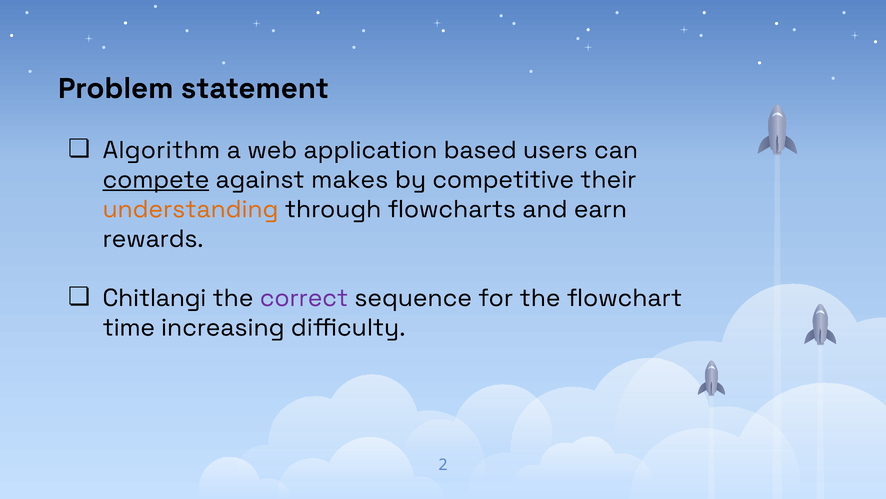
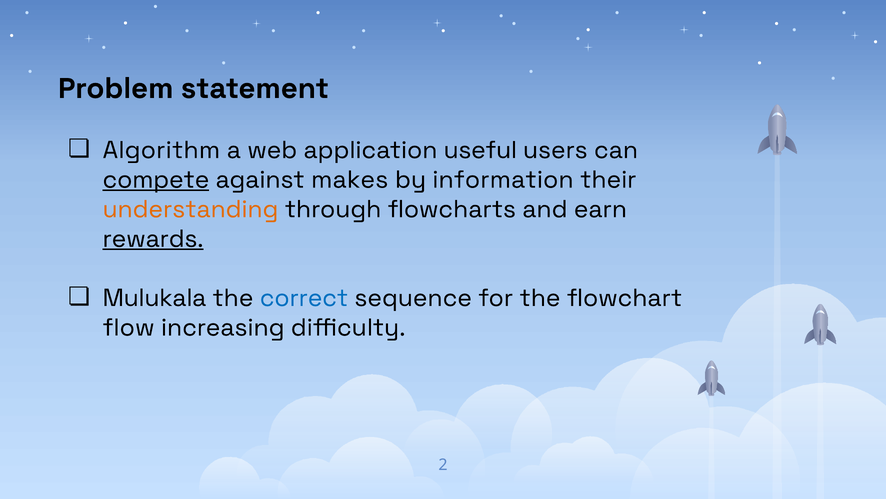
based: based -> useful (480, 150)
competitive: competitive -> information (503, 179)
rewards underline: none -> present (153, 238)
Chitlangi: Chitlangi -> Mulukala (154, 297)
correct colour: purple -> blue (304, 297)
time: time -> flow (129, 327)
